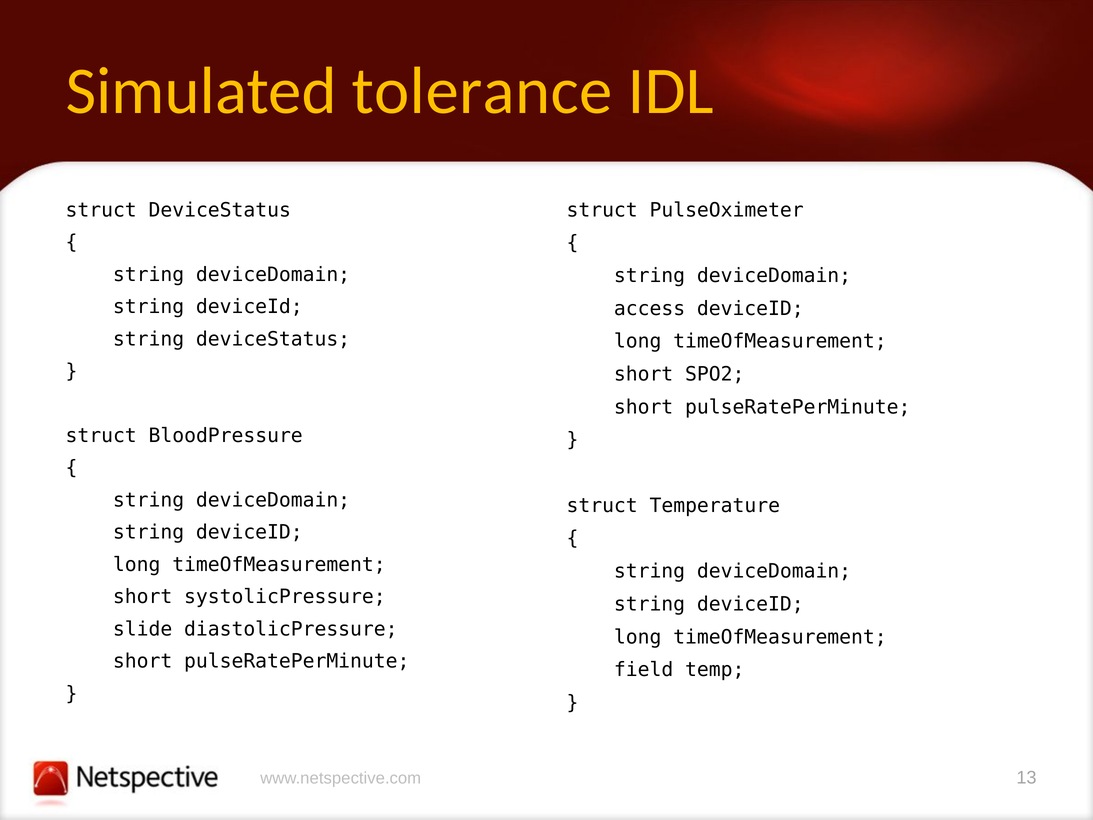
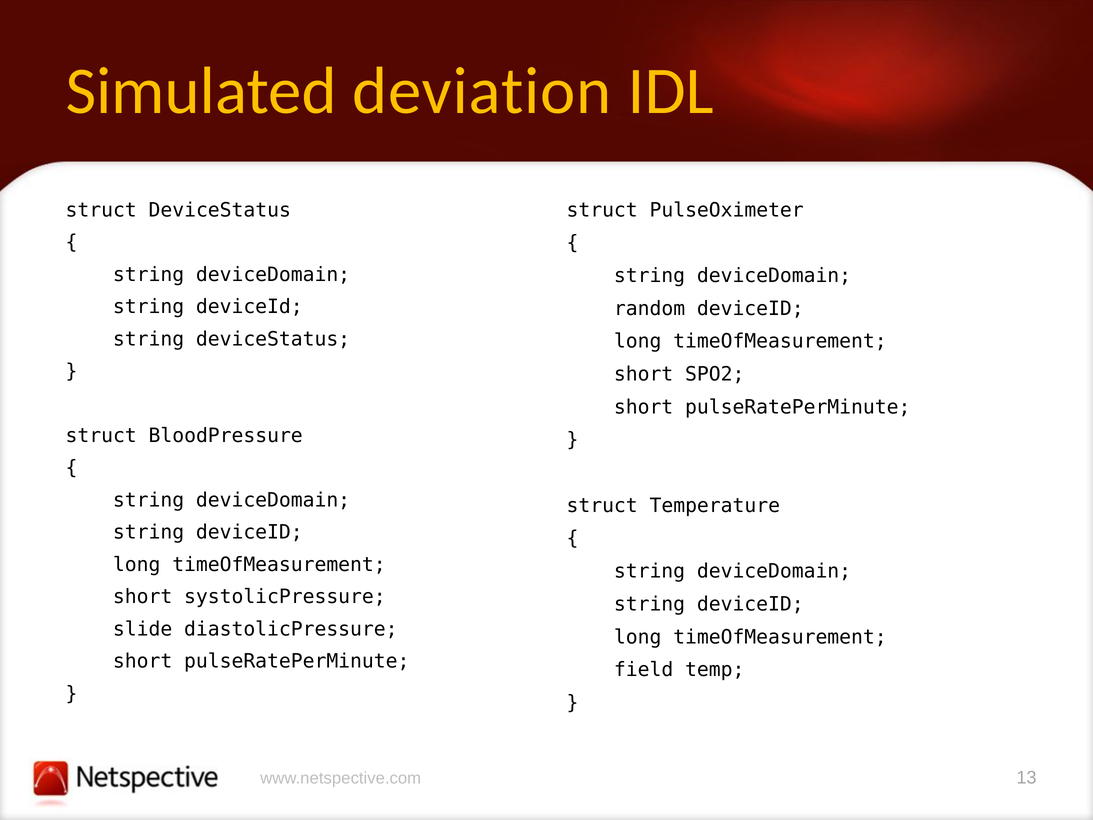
tolerance: tolerance -> deviation (482, 91)
access: access -> random (650, 308)
